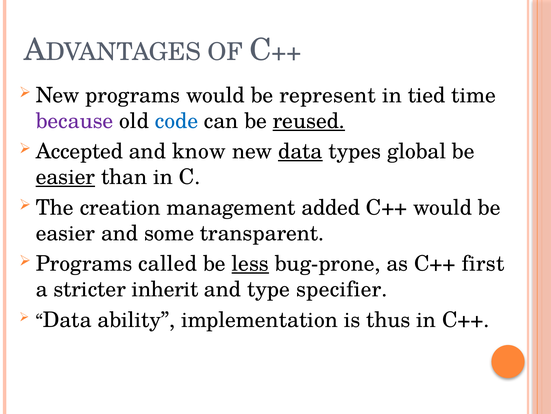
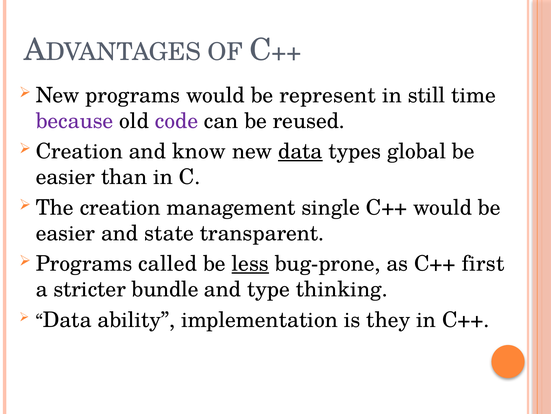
tied: tied -> still (427, 95)
code colour: blue -> purple (176, 121)
reused underline: present -> none (309, 121)
Accepted: Accepted -> Creation (79, 151)
easier underline: present -> none (65, 177)
added: added -> single (331, 207)
some: some -> state (169, 233)
inherit: inherit -> bundle (165, 289)
specifier: specifier -> thinking (342, 289)
thus: thus -> they (388, 319)
